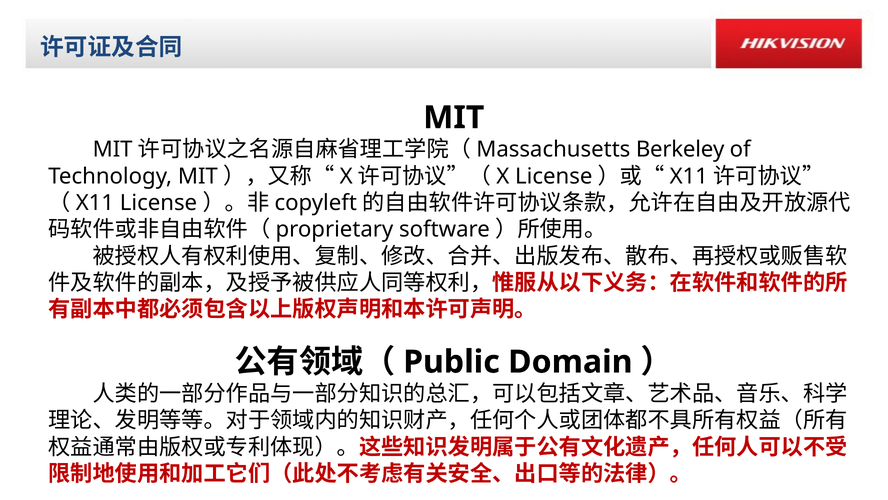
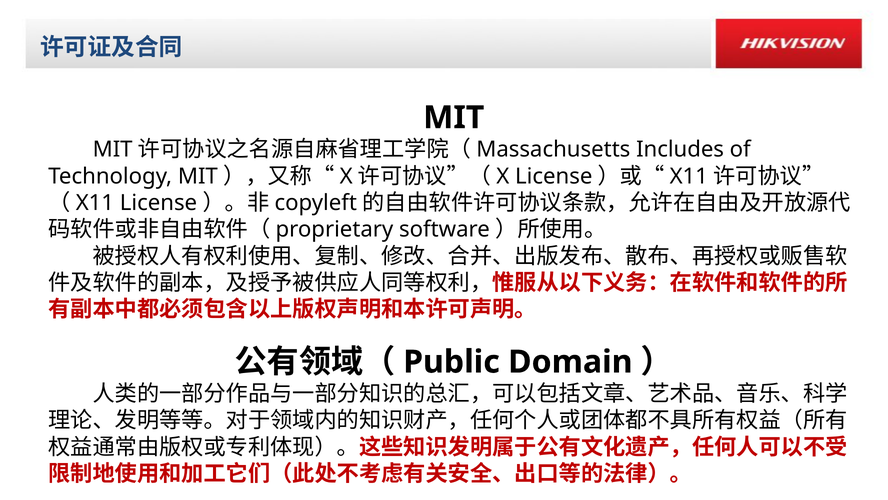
Berkeley: Berkeley -> Includes (680, 149)
